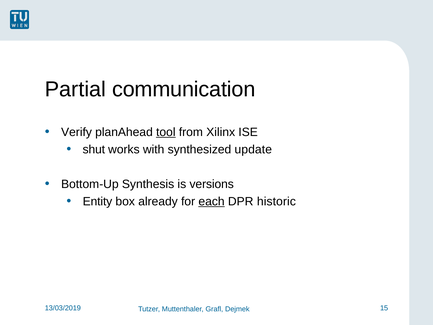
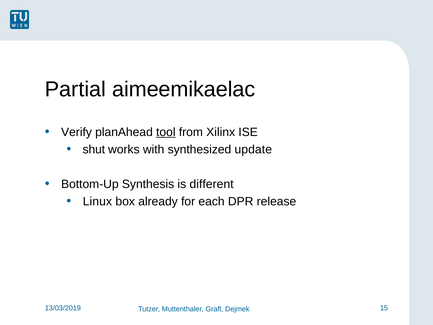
communication: communication -> aimeemikaelac (184, 89)
versions: versions -> different (212, 184)
Entity: Entity -> Linux (97, 201)
each underline: present -> none (212, 201)
historic: historic -> release (276, 201)
